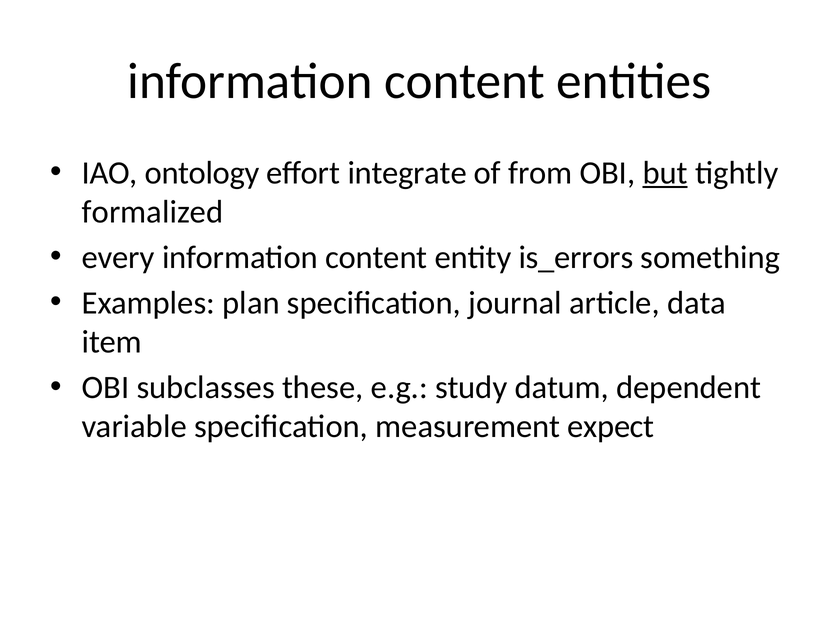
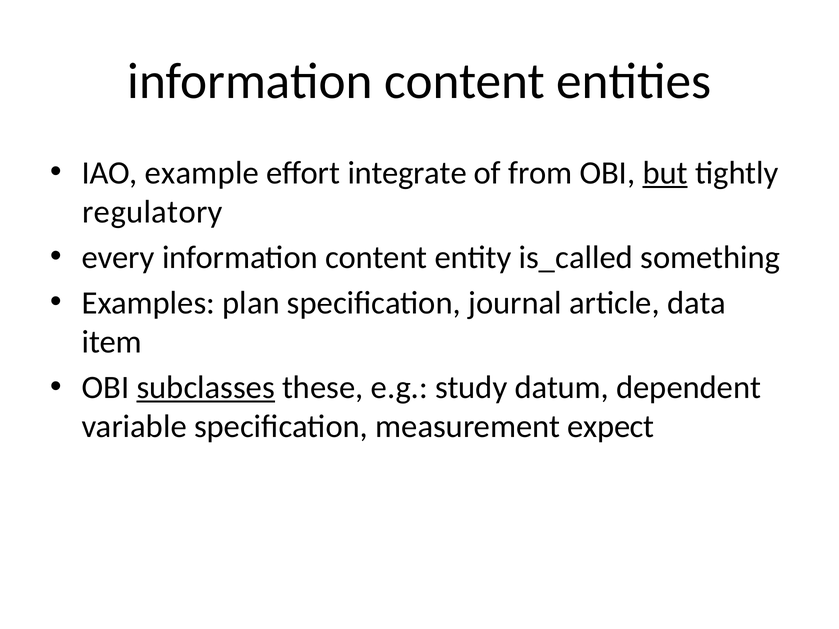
ontology: ontology -> example (202, 173)
formalized: formalized -> regulatory (152, 212)
is_errors: is_errors -> is_called (576, 258)
subclasses underline: none -> present (206, 388)
